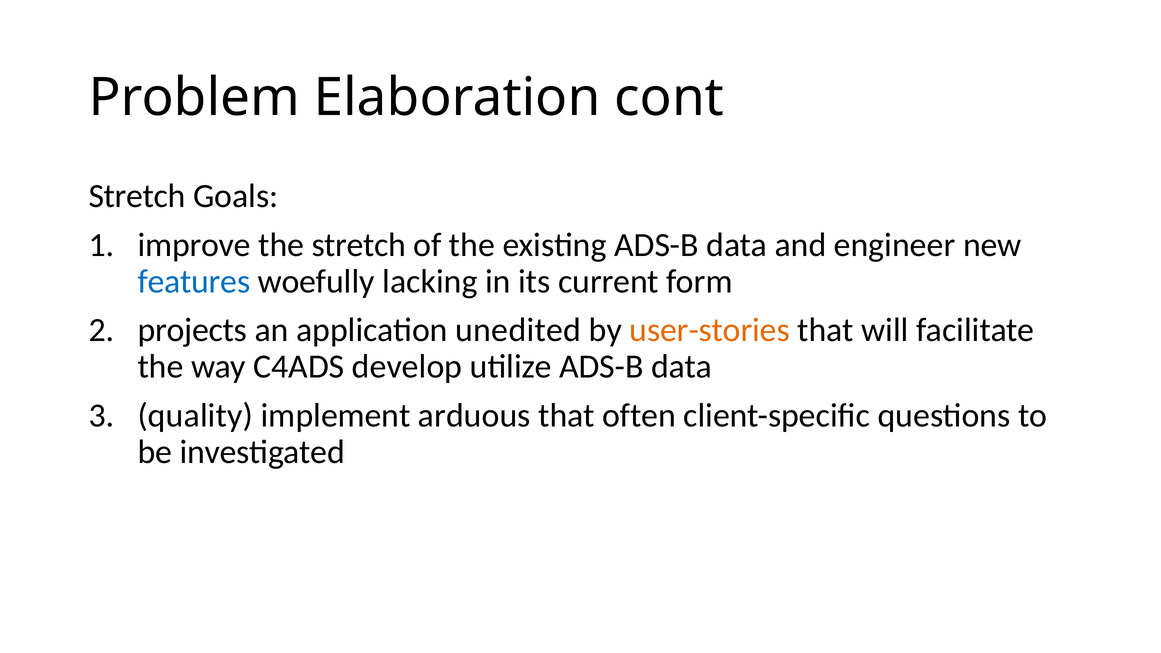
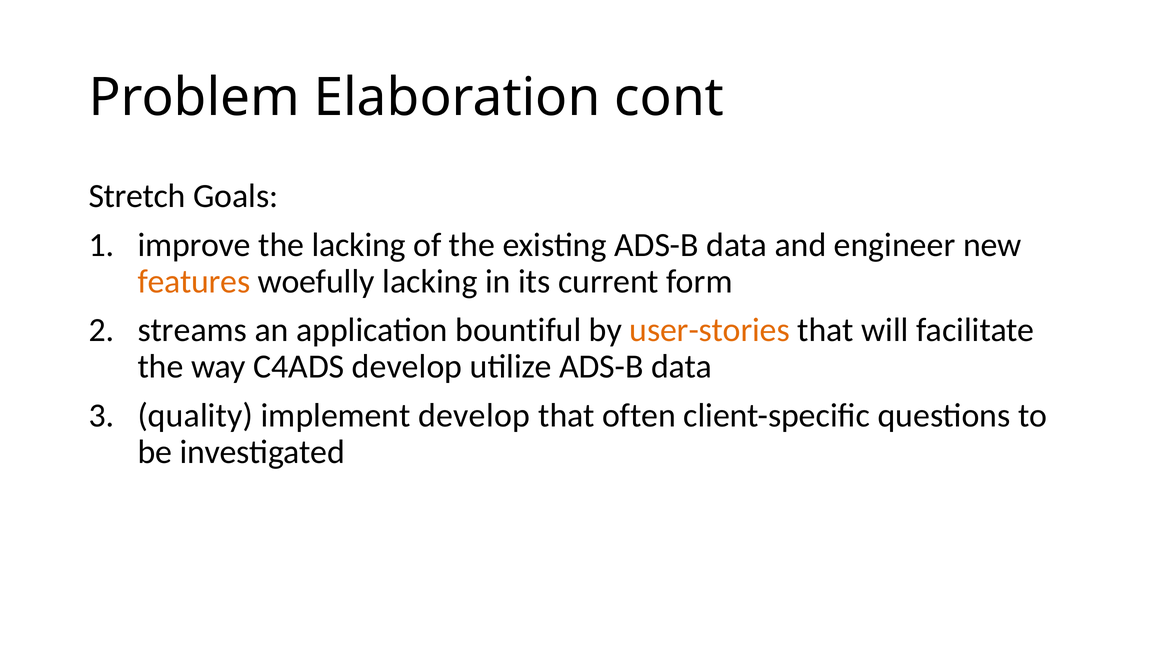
the stretch: stretch -> lacking (359, 245)
features colour: blue -> orange (194, 282)
projects: projects -> streams (192, 330)
unedited: unedited -> bountiful (518, 330)
implement arduous: arduous -> develop (474, 415)
